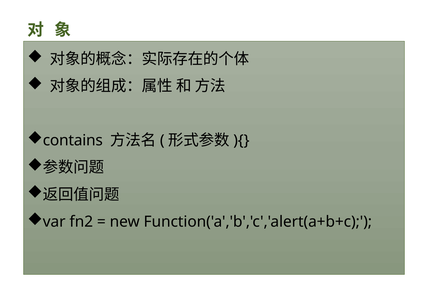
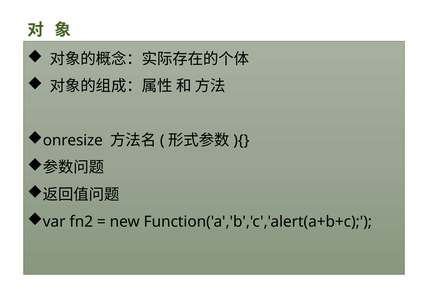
contains: contains -> onresize (73, 140)
